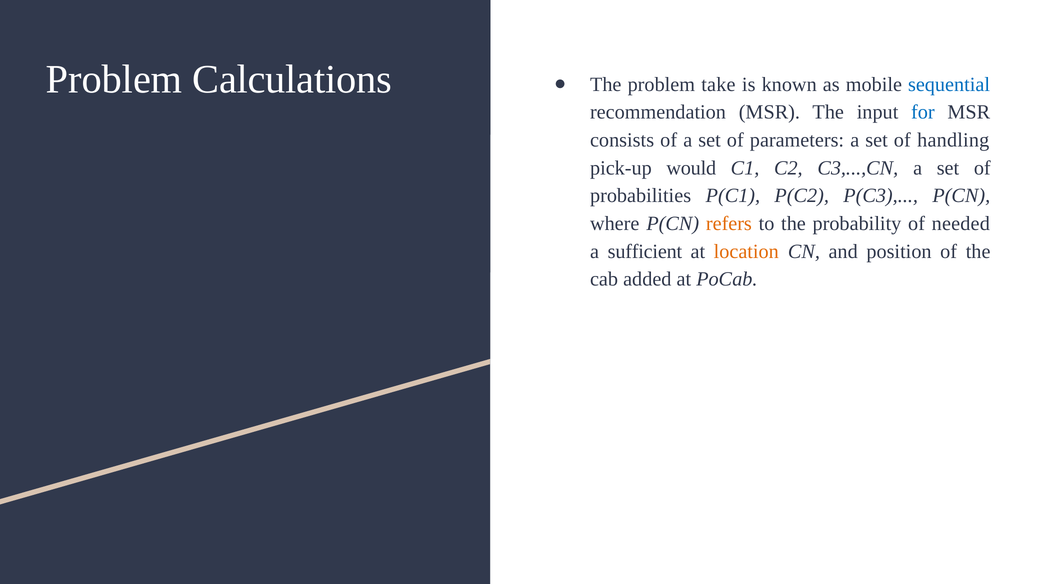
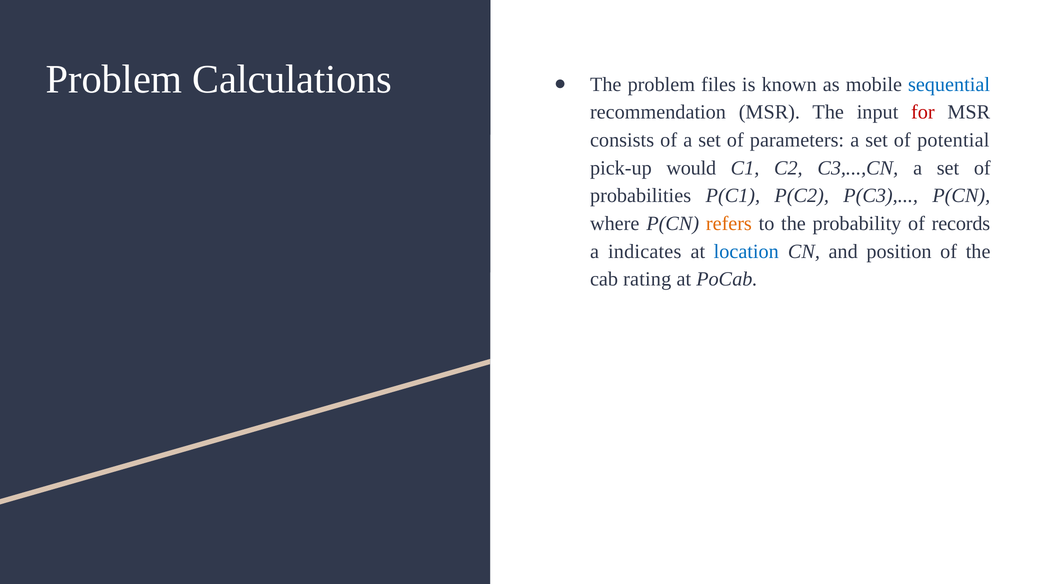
take: take -> files (719, 84)
for colour: blue -> red (923, 112)
handling: handling -> potential (953, 140)
needed: needed -> records (961, 224)
sufficient: sufficient -> indicates (645, 252)
location colour: orange -> blue (746, 252)
added: added -> rating (647, 279)
